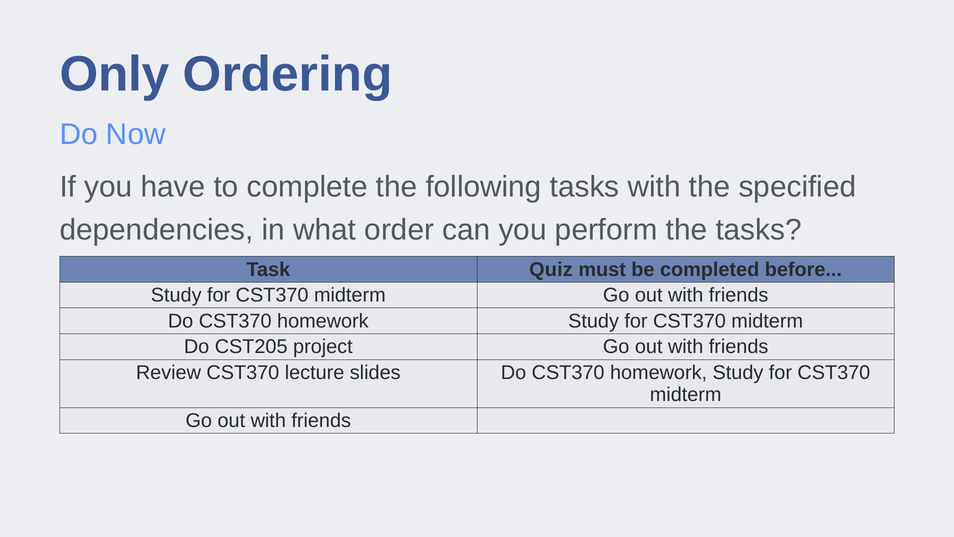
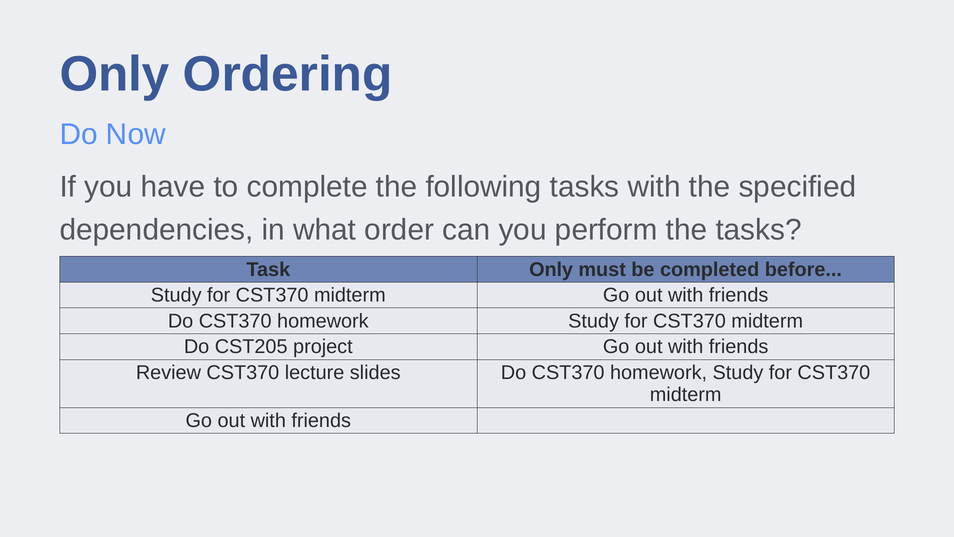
Task Quiz: Quiz -> Only (551, 269)
